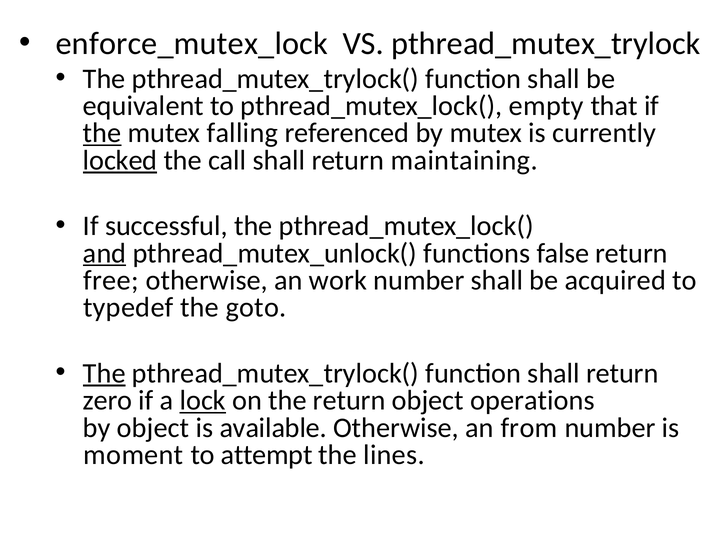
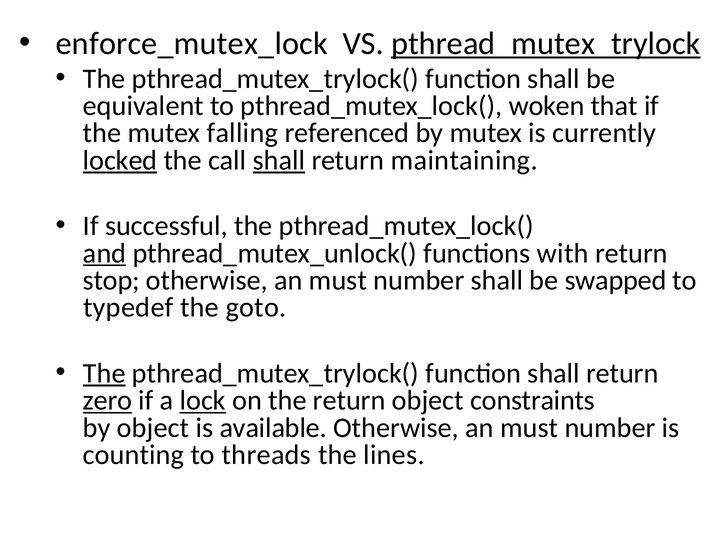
pthread_mutex_trylock underline: none -> present (546, 43)
empty: empty -> woken (547, 106)
the underline: present -> none (102, 133)
shall underline: none -> present (279, 160)
false: false -> with (563, 253)
free: free -> stop (111, 280)
work: work -> must (338, 280)
acquired: acquired -> swapped (616, 280)
zero underline: none -> present (108, 401)
operations: operations -> constraints (533, 401)
from: from -> must (529, 428)
moment: moment -> counting (134, 455)
attempt: attempt -> threads (266, 455)
